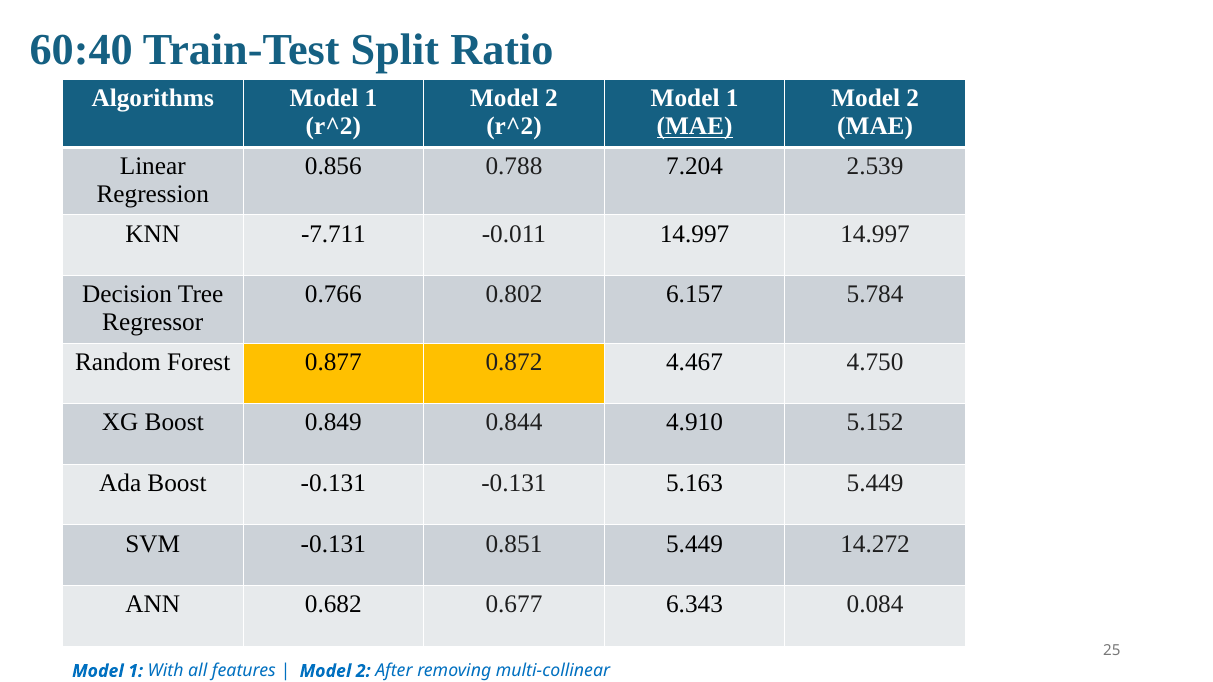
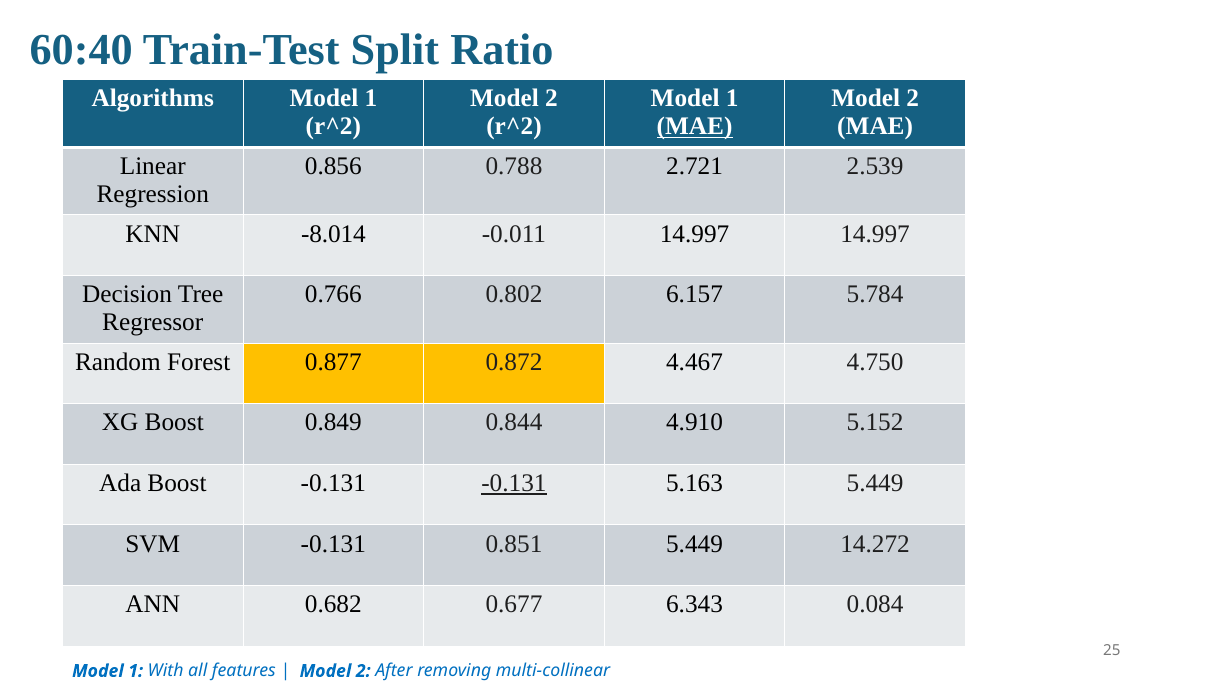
7.204: 7.204 -> 2.721 (695, 166)
-7.711: -7.711 -> -8.014 (333, 234)
-0.131 underline: none -> present (514, 483)
